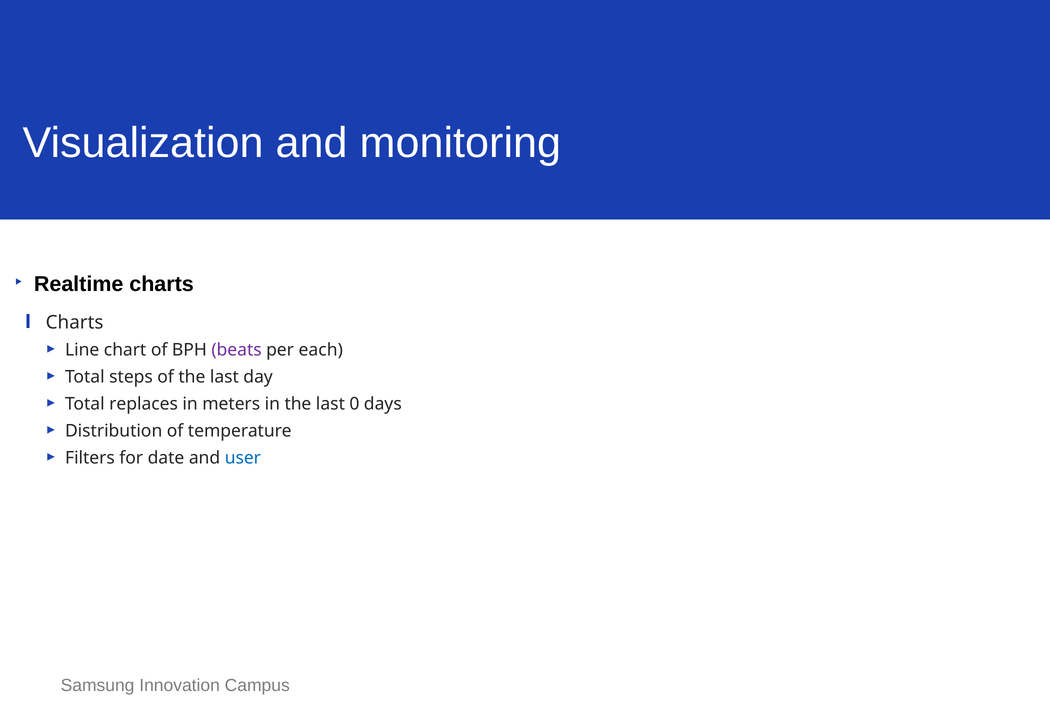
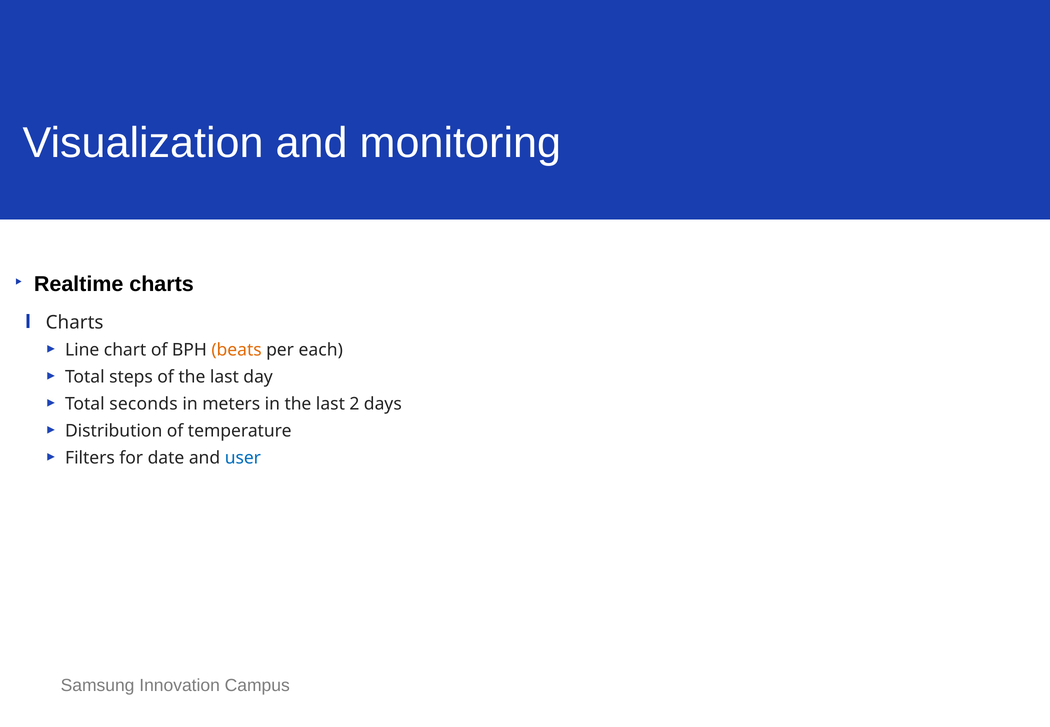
beats colour: purple -> orange (237, 350)
replaces: replaces -> seconds (143, 404)
0: 0 -> 2 (354, 404)
